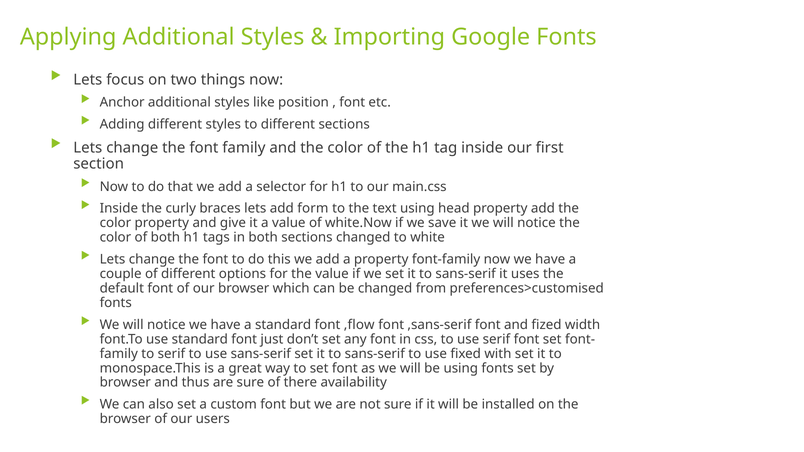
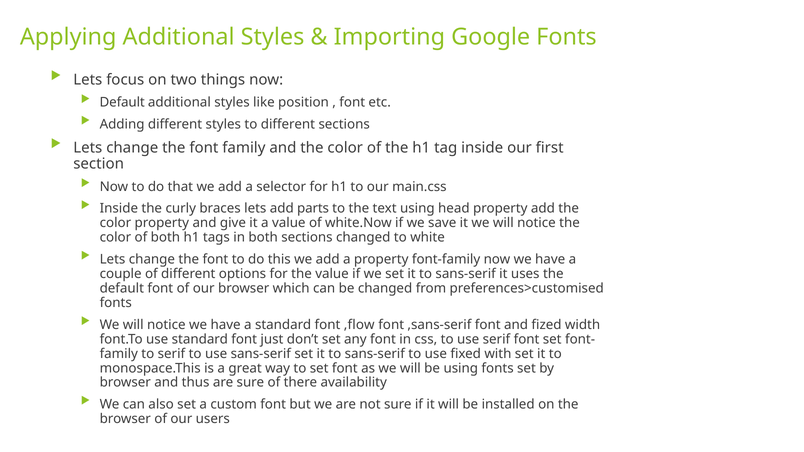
Anchor: Anchor -> Default (122, 103)
form: form -> parts (313, 209)
